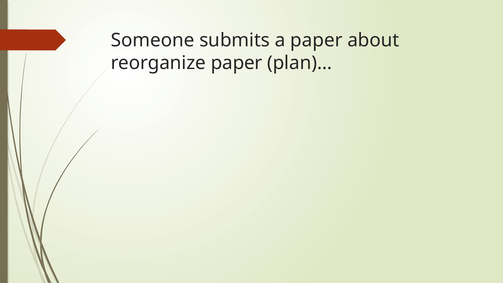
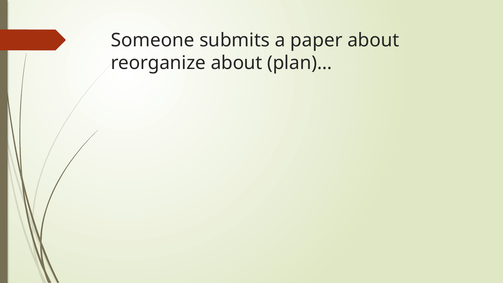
reorganize paper: paper -> about (237, 63)
